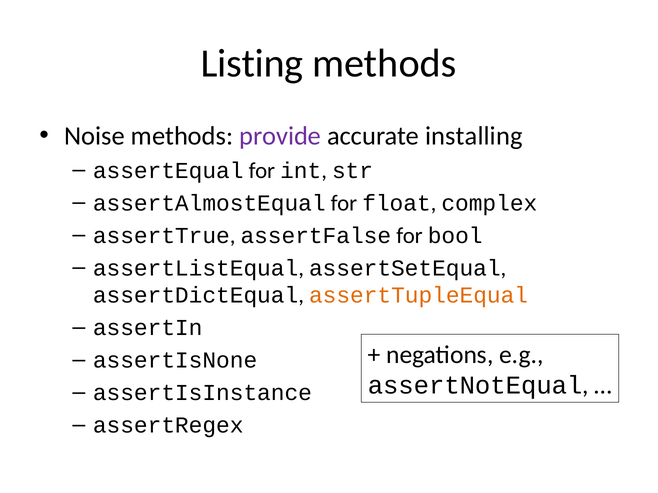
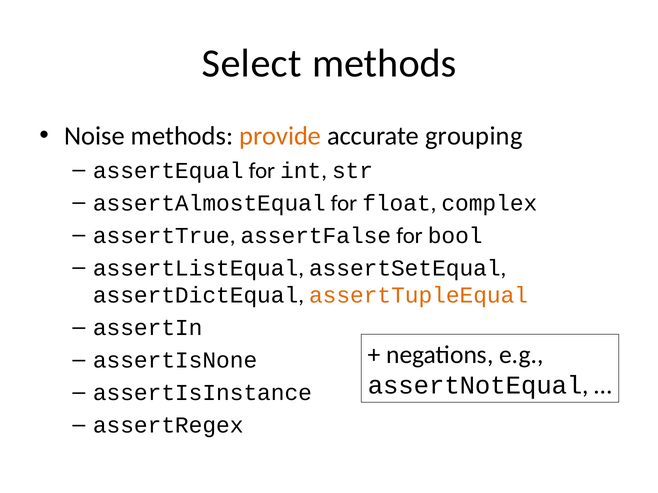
Listing: Listing -> Select (252, 64)
provide colour: purple -> orange (280, 136)
installing: installing -> grouping (474, 136)
